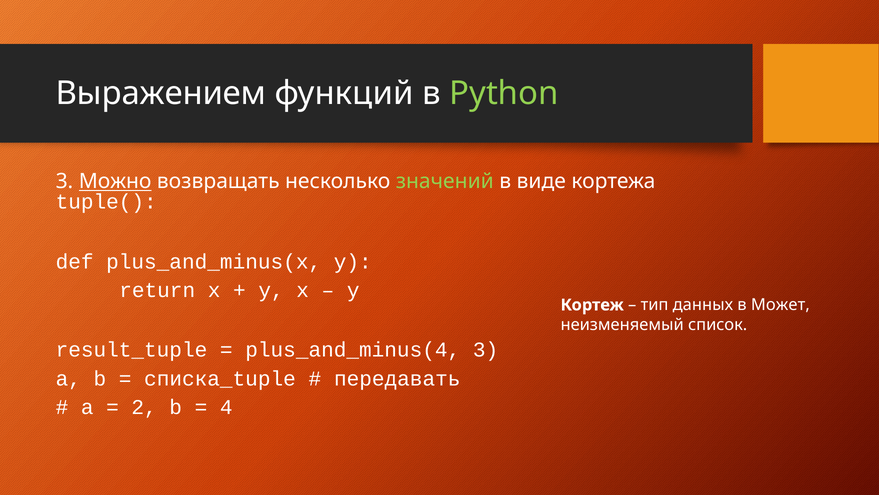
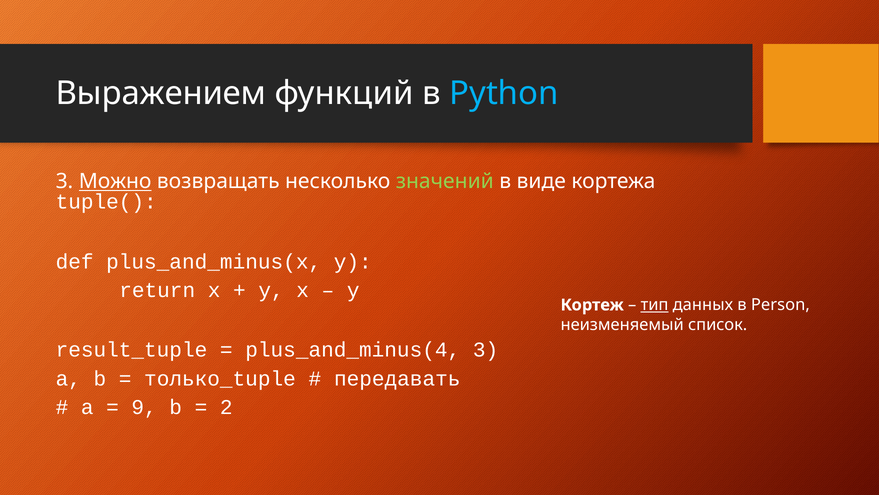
Python colour: light green -> light blue (504, 93)
тип underline: none -> present (655, 305)
Может: Может -> Person (780, 305)
списка_tuple: списка_tuple -> только_tuple (220, 378)
2: 2 -> 9 (144, 407)
4: 4 -> 2 (226, 407)
